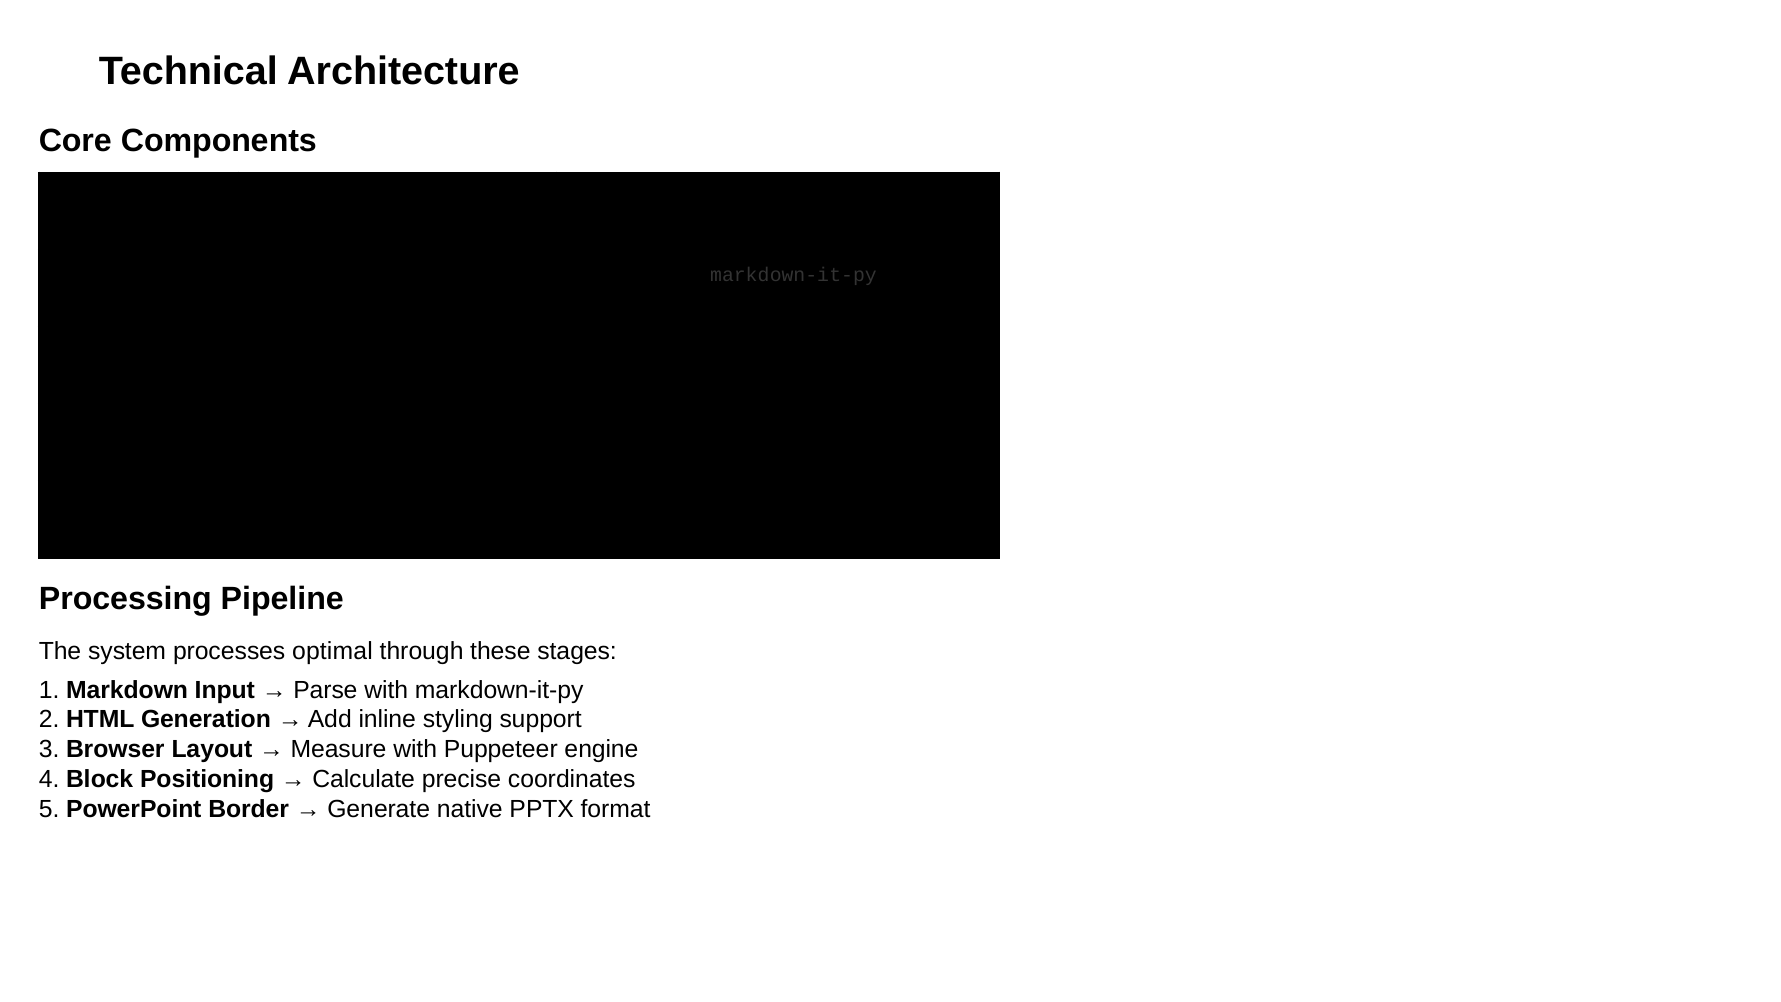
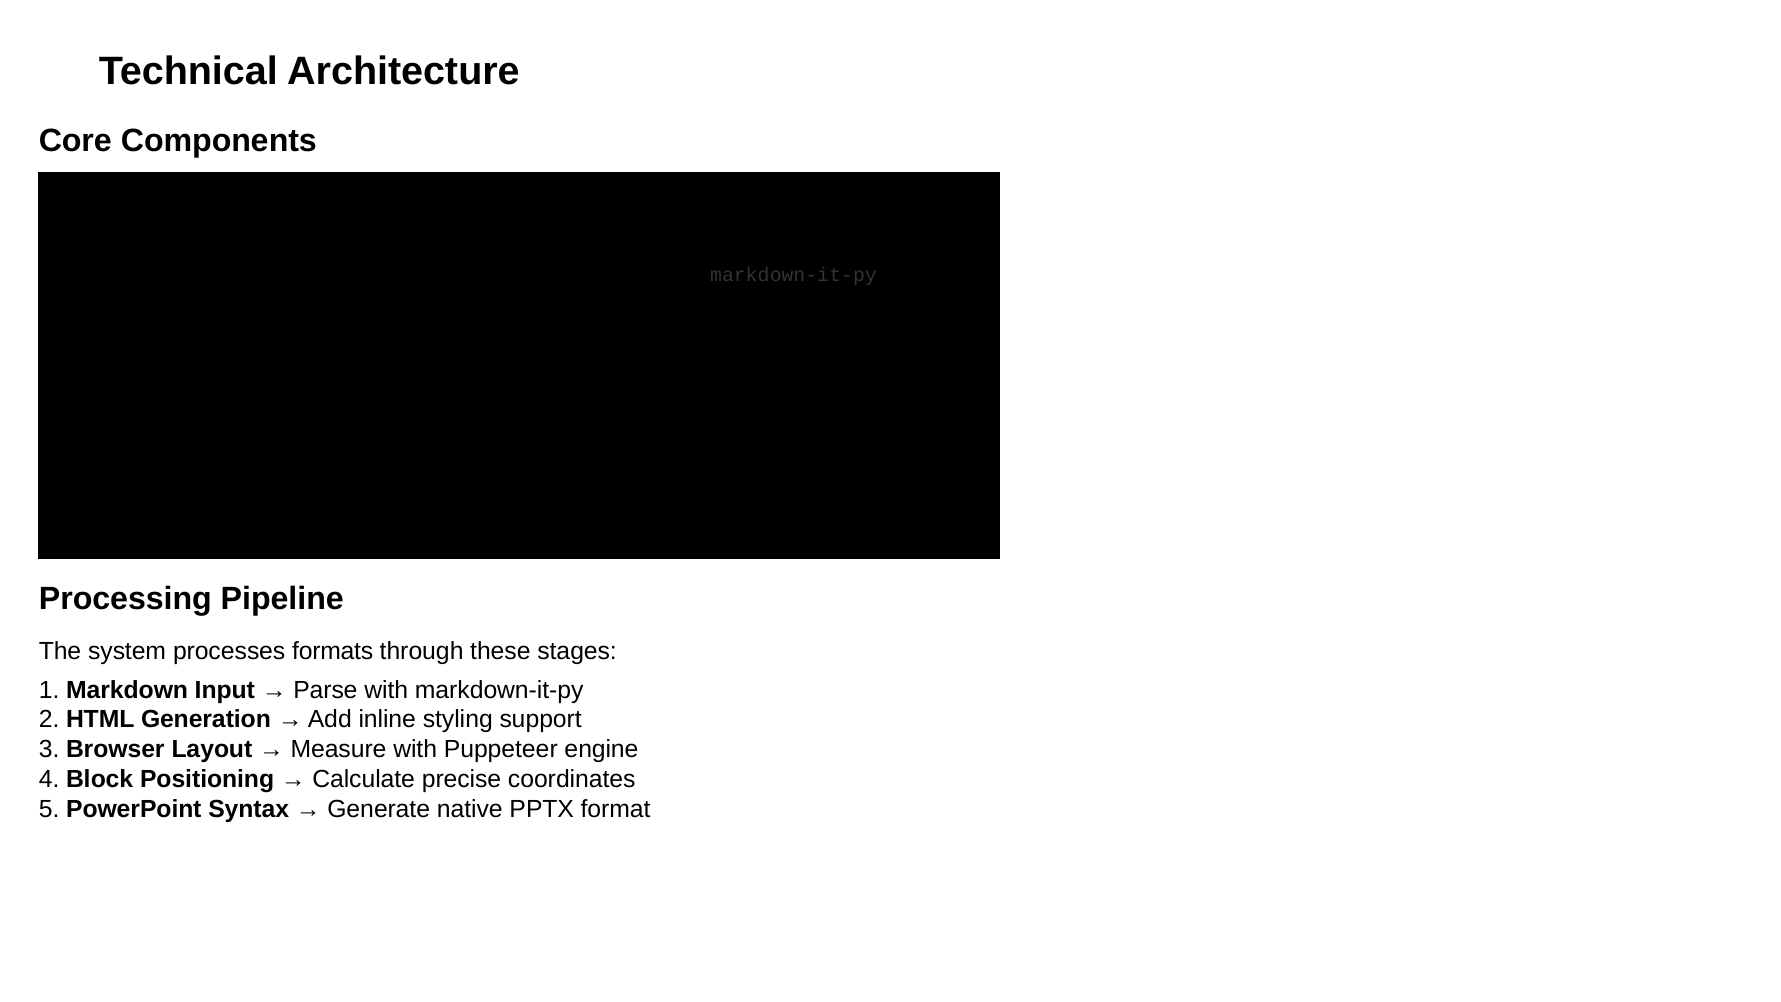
optimal: optimal -> formats (333, 651)
PowerPoint Border: Border -> Syntax (249, 809)
